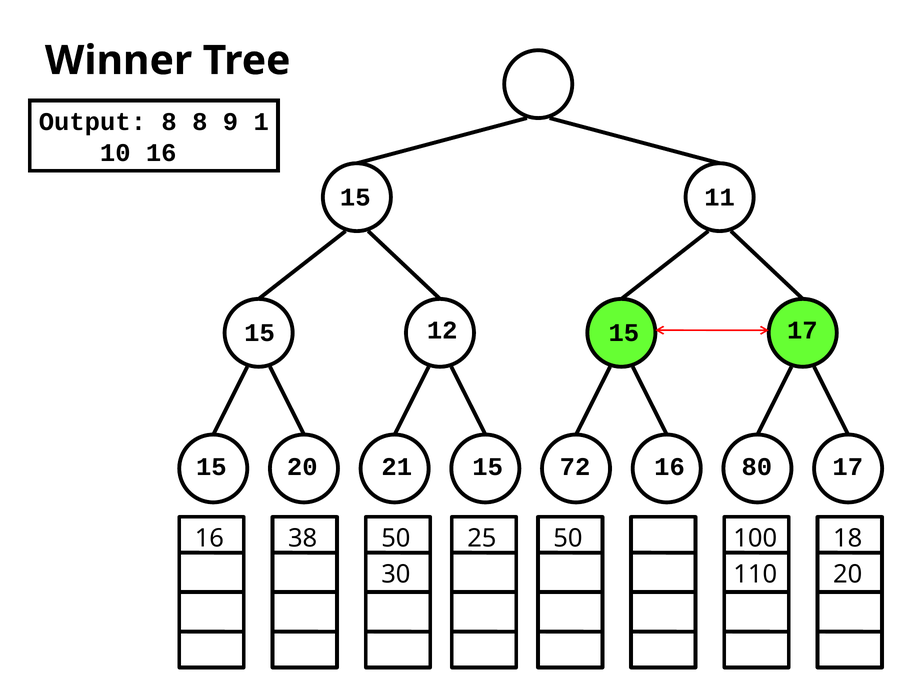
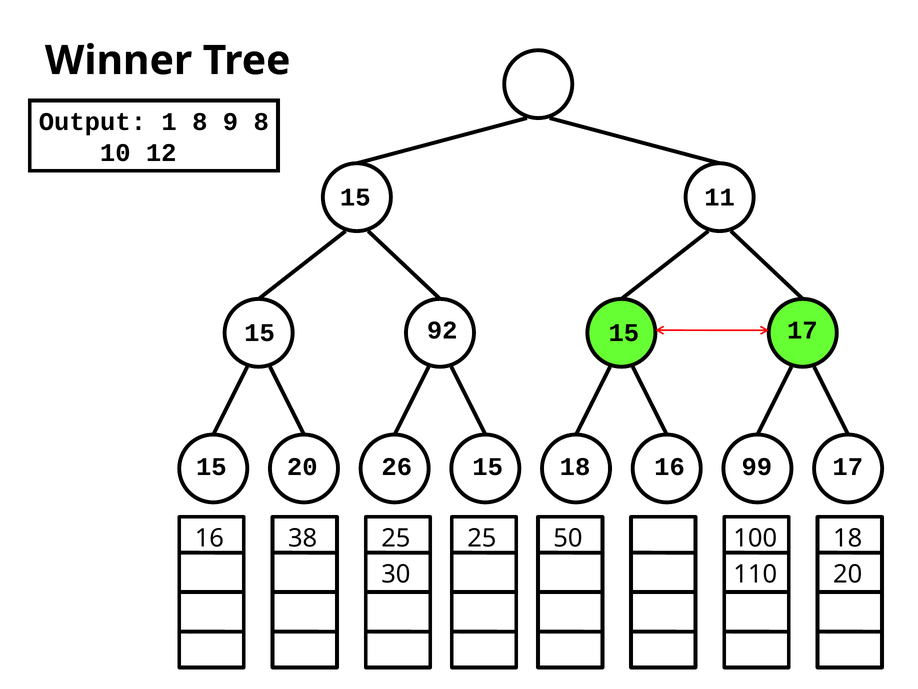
Output 8: 8 -> 1 (169, 122)
9 1: 1 -> 8 (261, 122)
10 16: 16 -> 12 (161, 153)
12: 12 -> 92 (442, 330)
21: 21 -> 26 (397, 466)
15 72: 72 -> 18 (575, 466)
80: 80 -> 99 (757, 466)
38 50: 50 -> 25 (396, 538)
